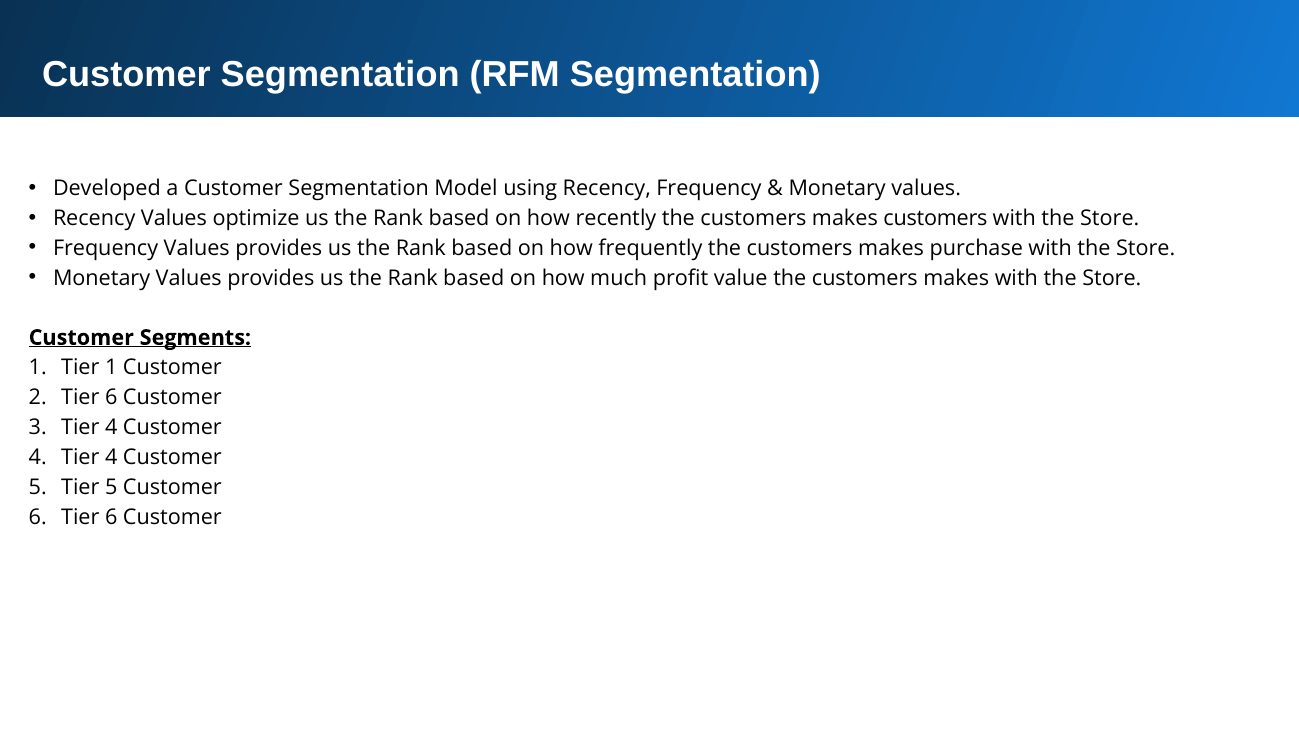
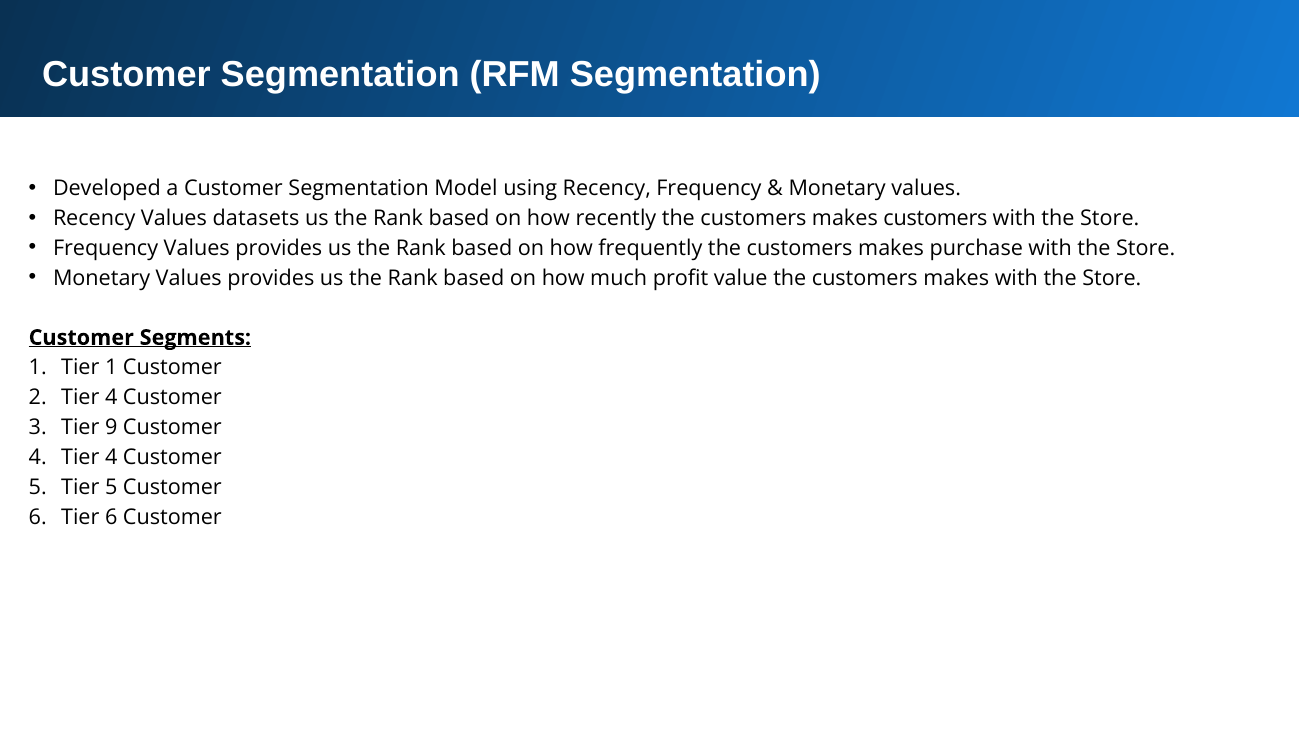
optimize: optimize -> datasets (256, 218)
2 Tier 6: 6 -> 4 (111, 397)
3 Tier 4: 4 -> 9 (111, 427)
